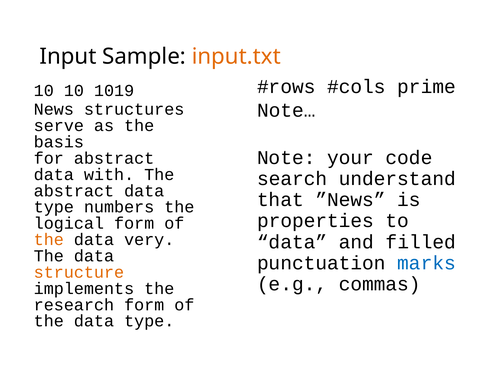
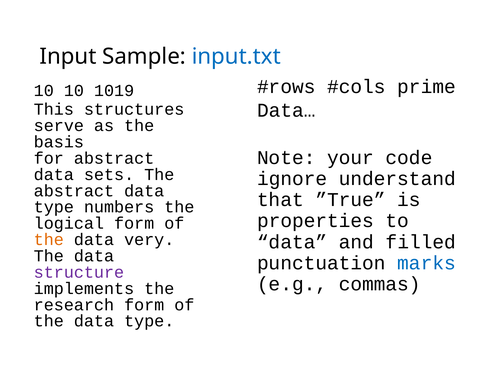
input.txt colour: orange -> blue (236, 56)
Note…: Note… -> Data… (286, 110)
News: News -> This (54, 109)
with: with -> sets (109, 174)
search: search -> ignore (292, 178)
”News: ”News -> ”True (351, 200)
structure colour: orange -> purple (79, 272)
